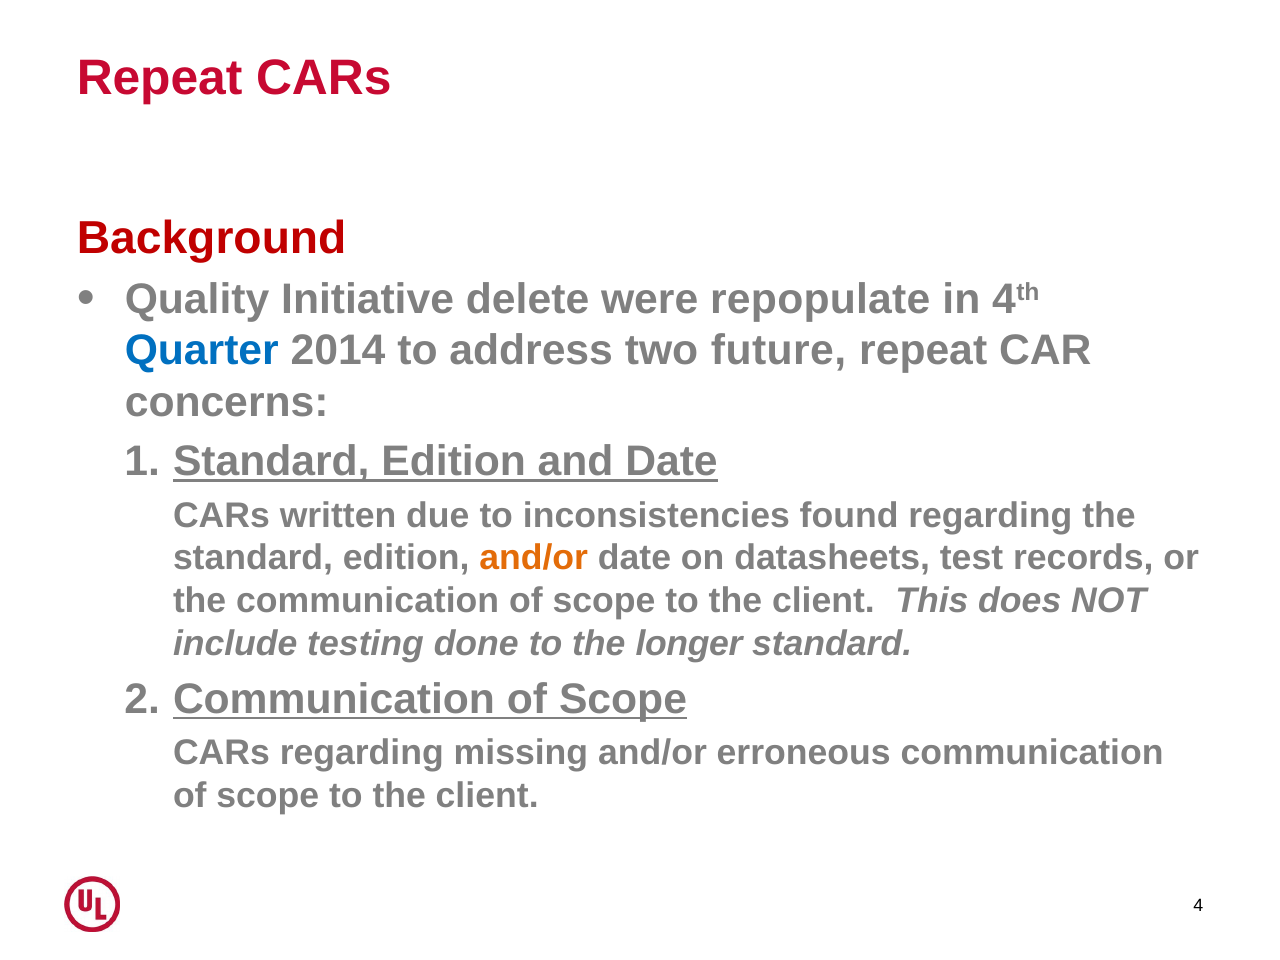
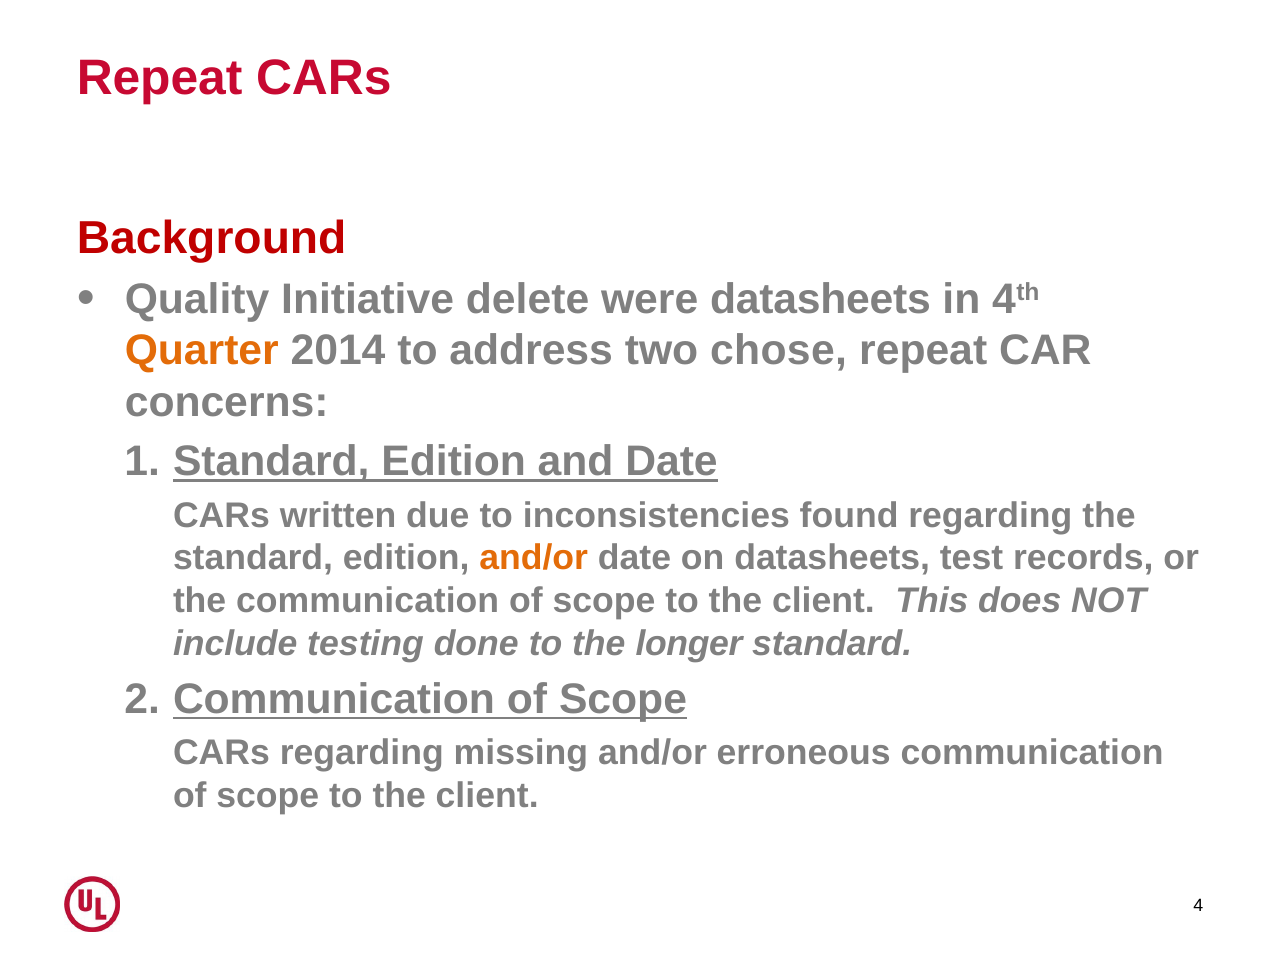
were repopulate: repopulate -> datasheets (821, 300)
Quarter colour: blue -> orange (202, 351)
future: future -> chose (779, 351)
